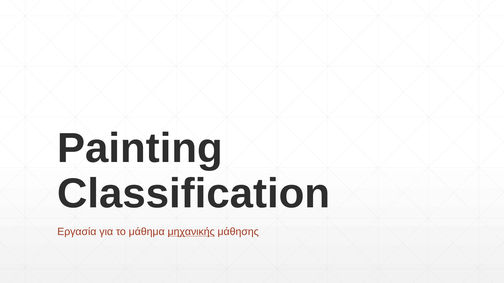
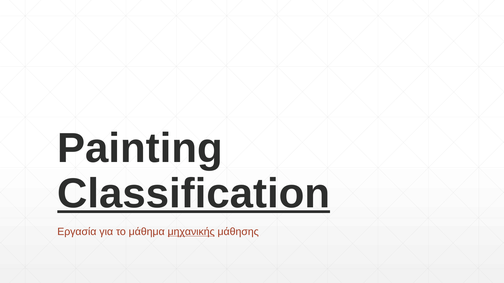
Classification underline: none -> present (194, 194)
